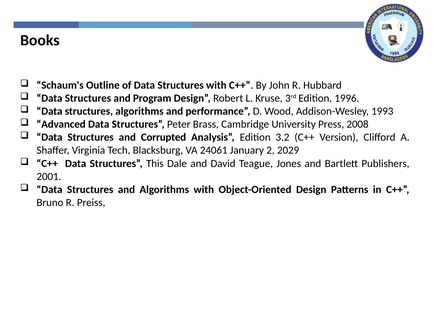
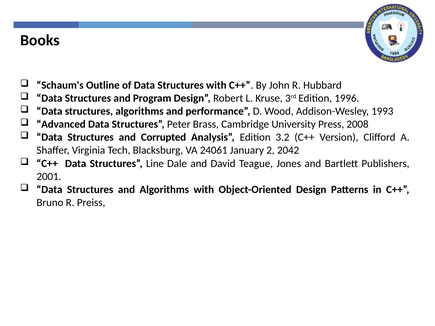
2029: 2029 -> 2042 (288, 150)
This: This -> Line (155, 164)
